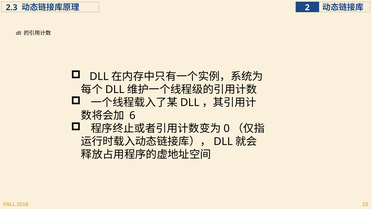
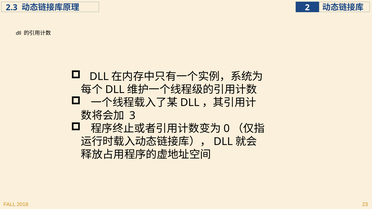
6: 6 -> 3 (132, 116)
